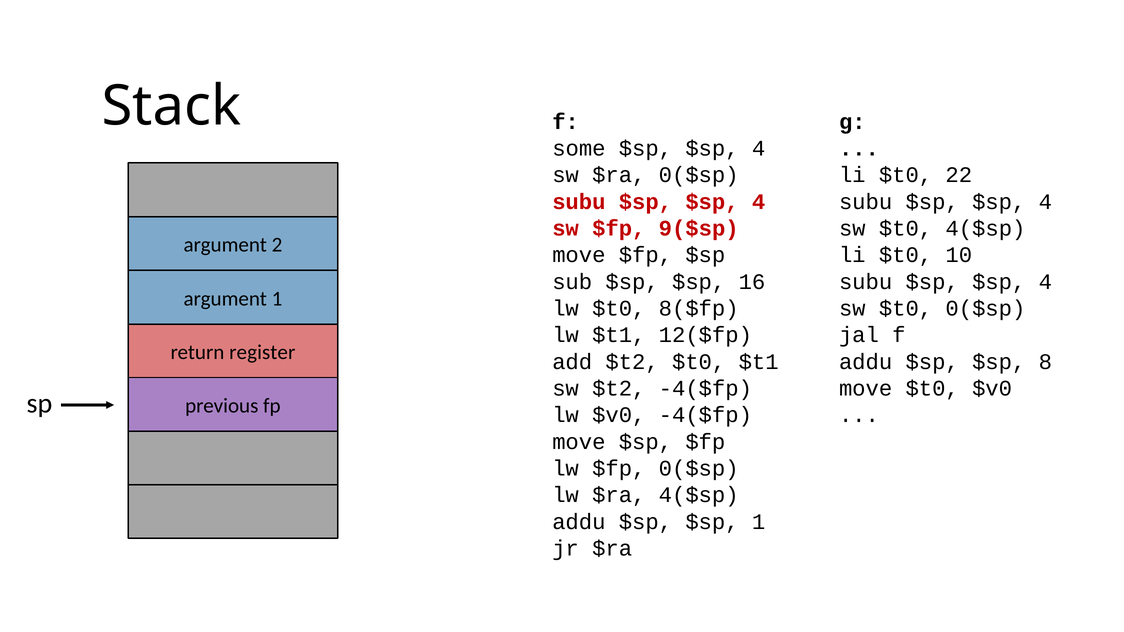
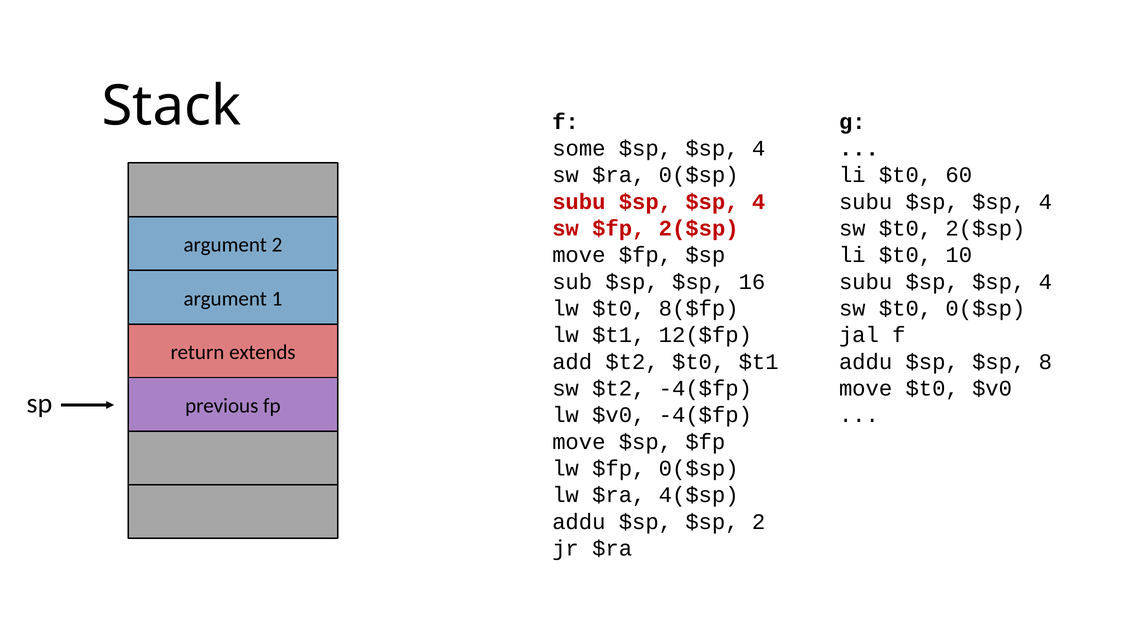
22: 22 -> 60 (959, 175)
$fp 9($sp: 9($sp -> 2($sp (699, 228)
$t0 4($sp: 4($sp -> 2($sp (985, 228)
register: register -> extends (262, 352)
$sp 1: 1 -> 2 (759, 522)
